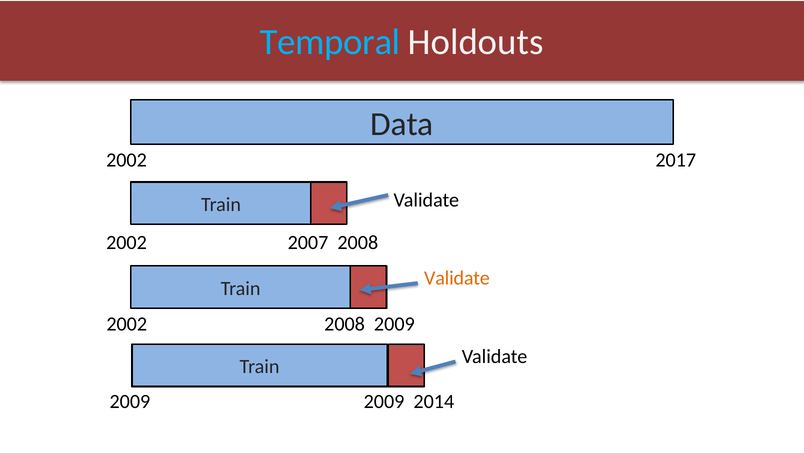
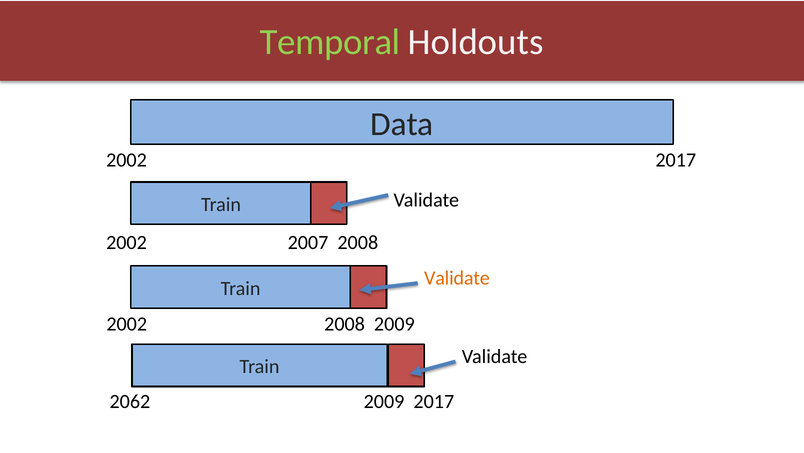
Temporal colour: light blue -> light green (330, 42)
2009: 2009 -> 2062 (130, 401)
2009 2014: 2014 -> 2017 (434, 401)
